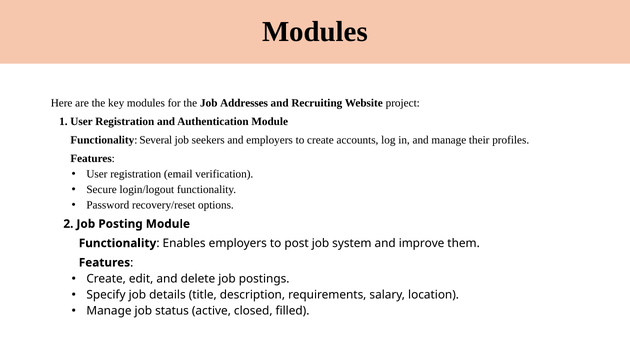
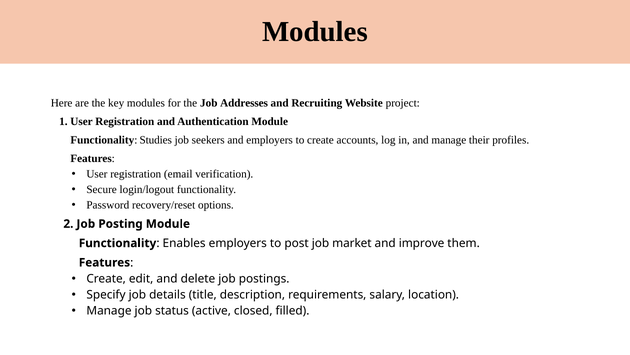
Several: Several -> Studies (156, 140)
system: system -> market (352, 243)
